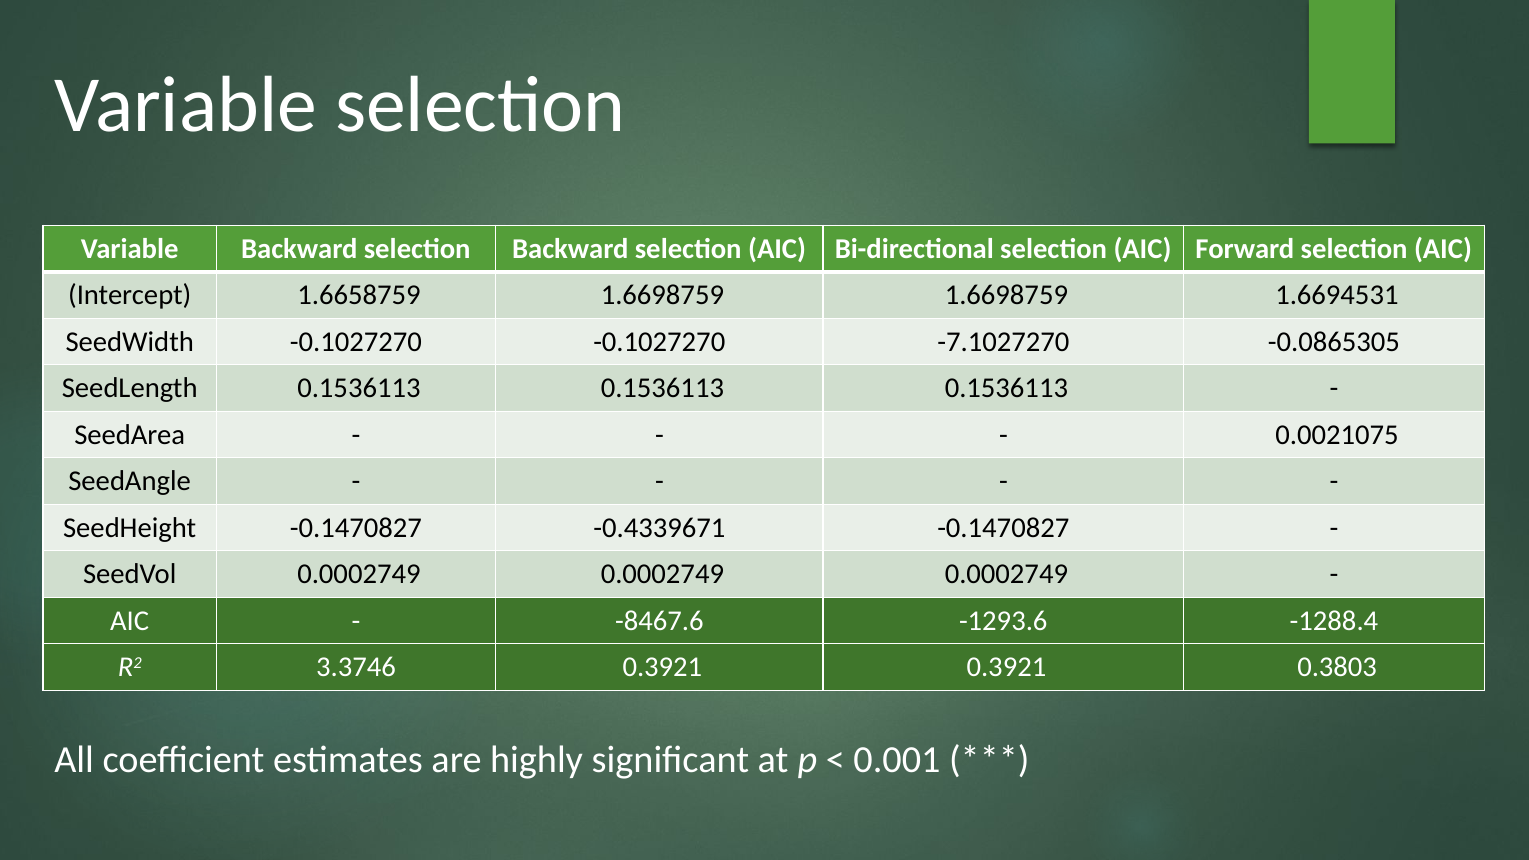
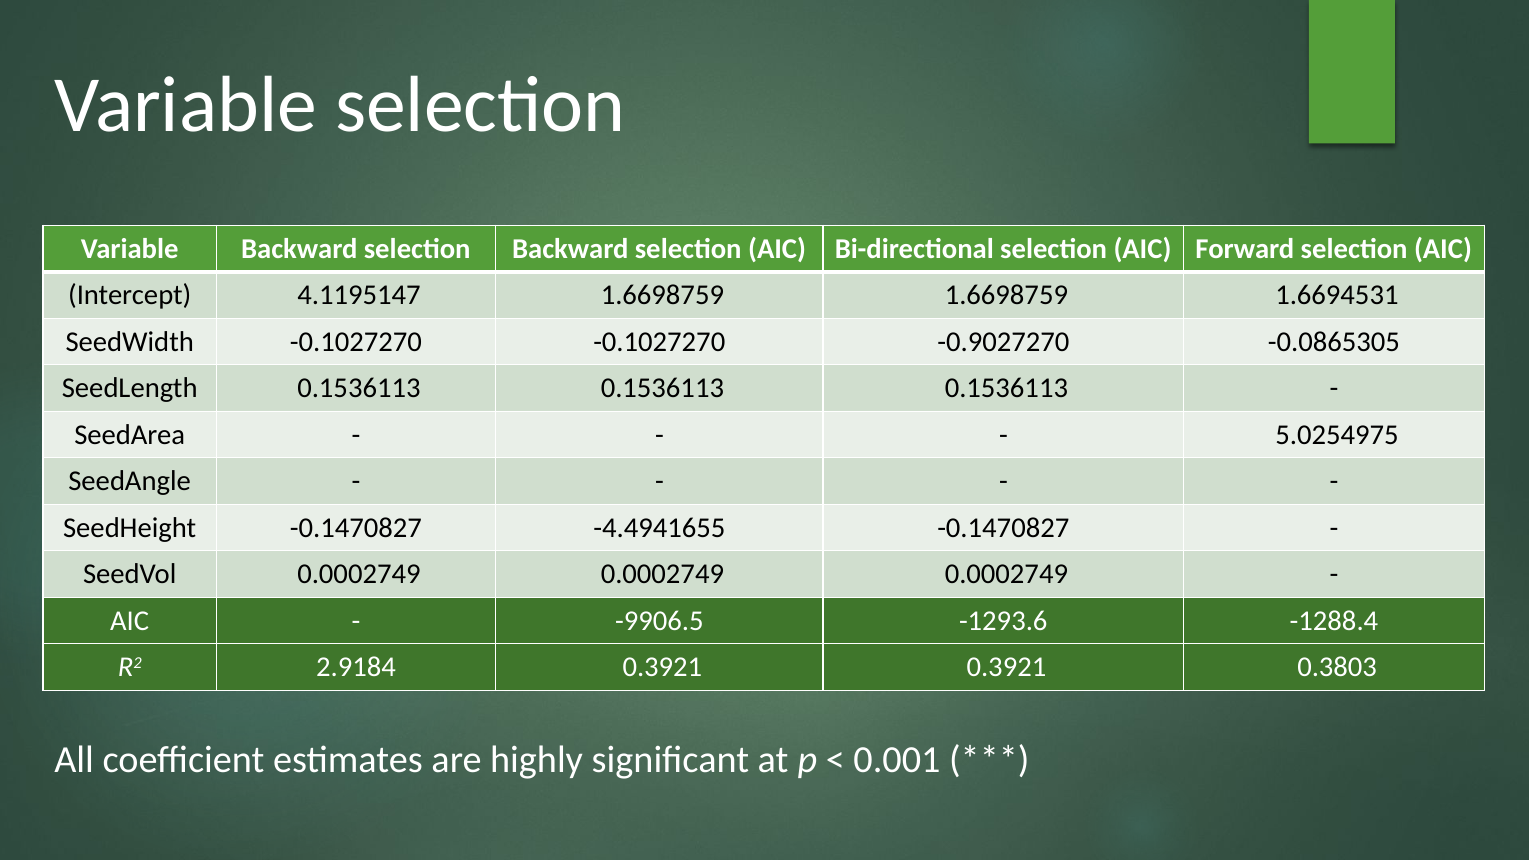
1.6658759: 1.6658759 -> 4.1195147 (359, 295)
-7.1027270: -7.1027270 -> -0.9027270 (1003, 342)
0.0021075: 0.0021075 -> 5.0254975 (1337, 435)
-0.4339671: -0.4339671 -> -4.4941655 (659, 528)
-8467.6: -8467.6 -> -9906.5 (659, 621)
3.3746: 3.3746 -> 2.9184 (356, 667)
